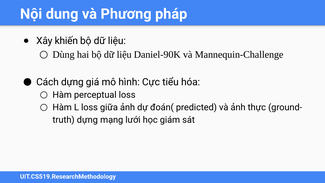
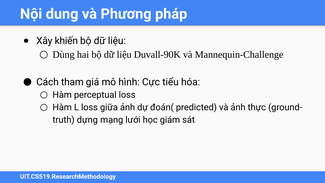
Daniel-90K: Daniel-90K -> Duvall-90K (157, 55)
Cách dựng: dựng -> tham (72, 82)
